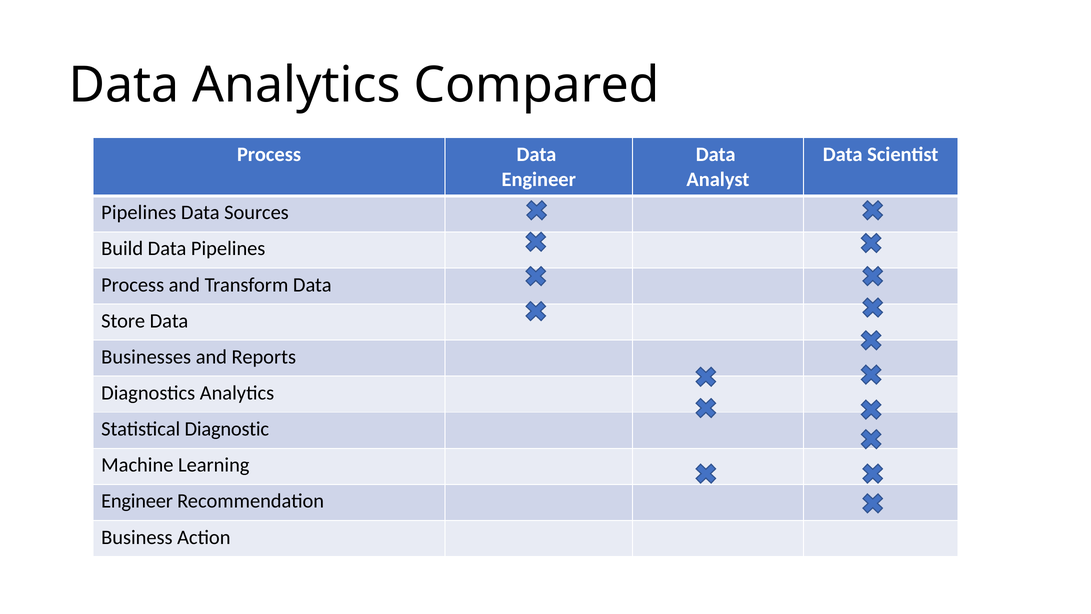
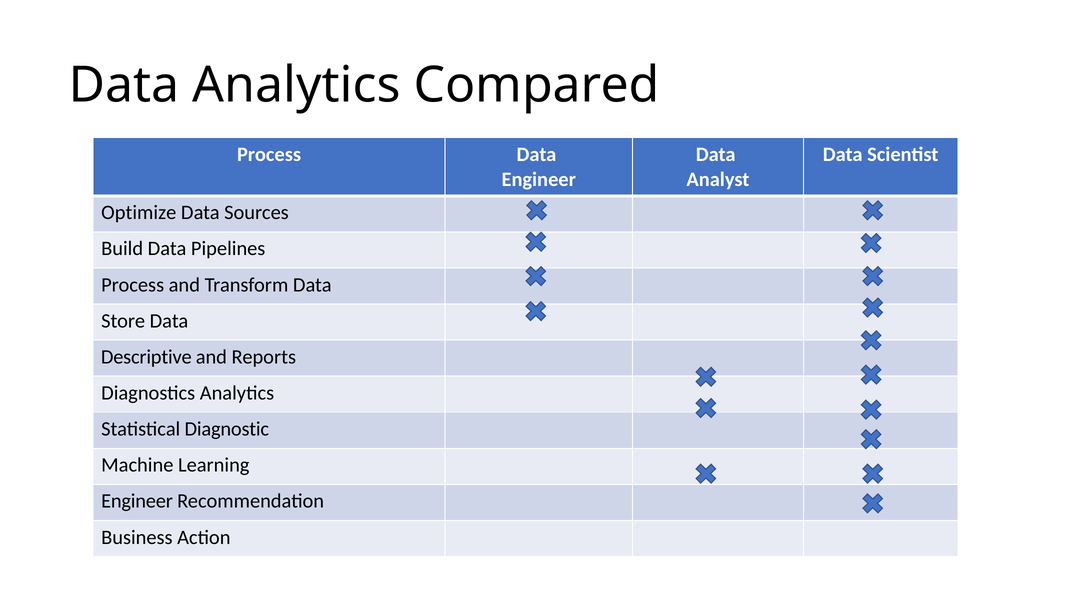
Pipelines: Pipelines -> Optimize (139, 213)
Businesses: Businesses -> Descriptive (146, 357)
